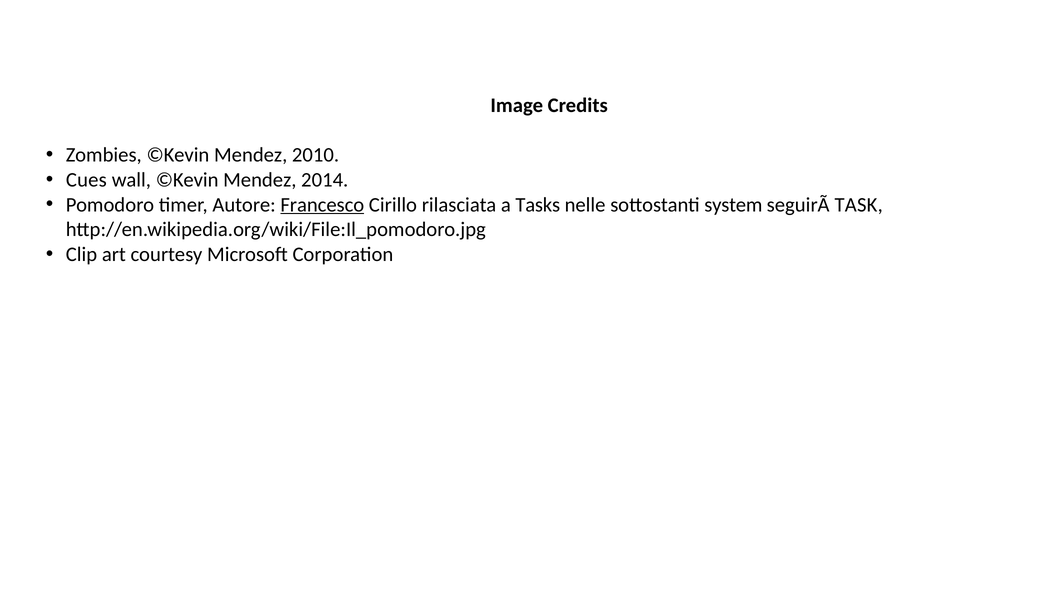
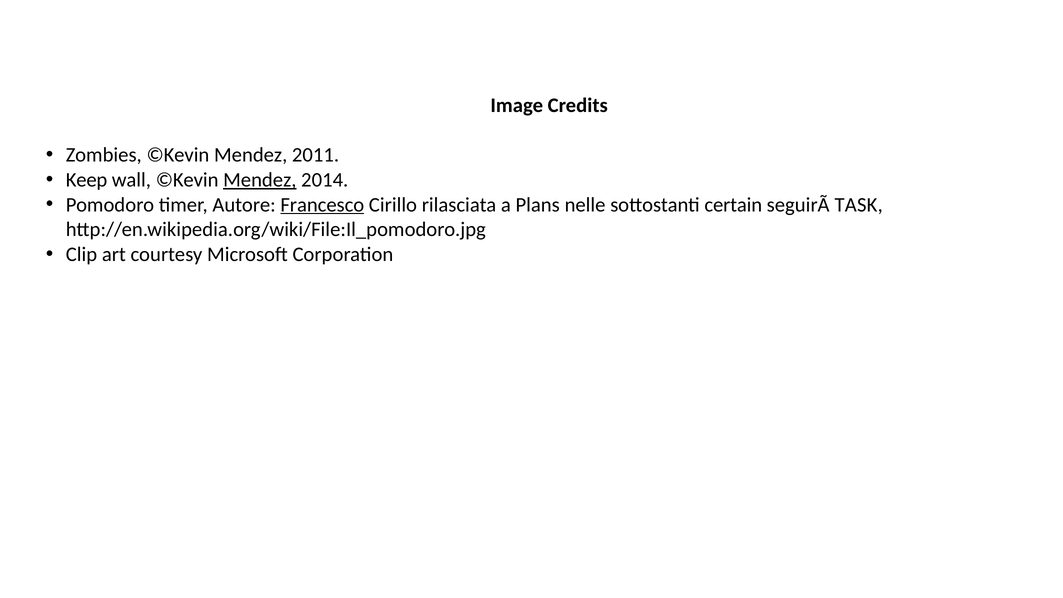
2010: 2010 -> 2011 (316, 155)
Cues: Cues -> Keep (87, 180)
Mendez underline: none -> present (260, 180)
Tasks: Tasks -> Plans (538, 205)
system: system -> certain (733, 205)
